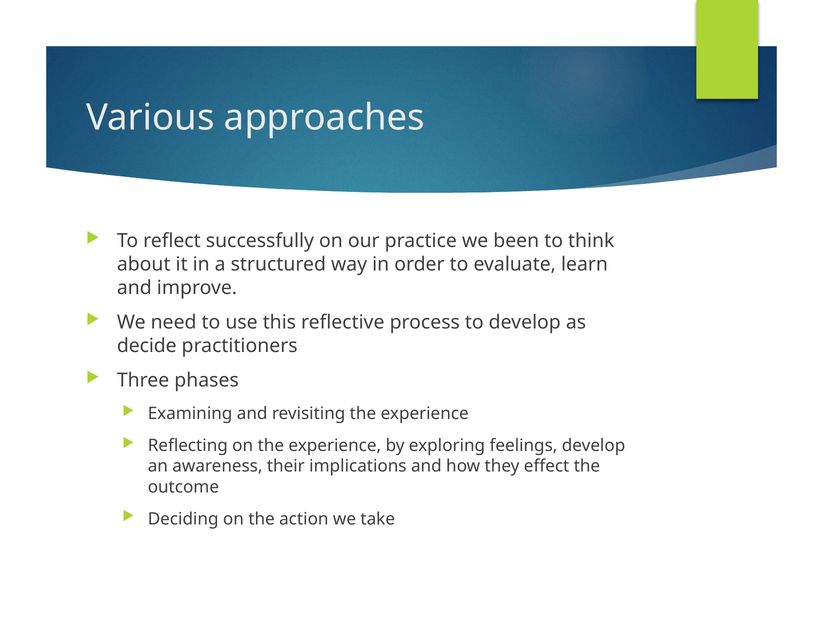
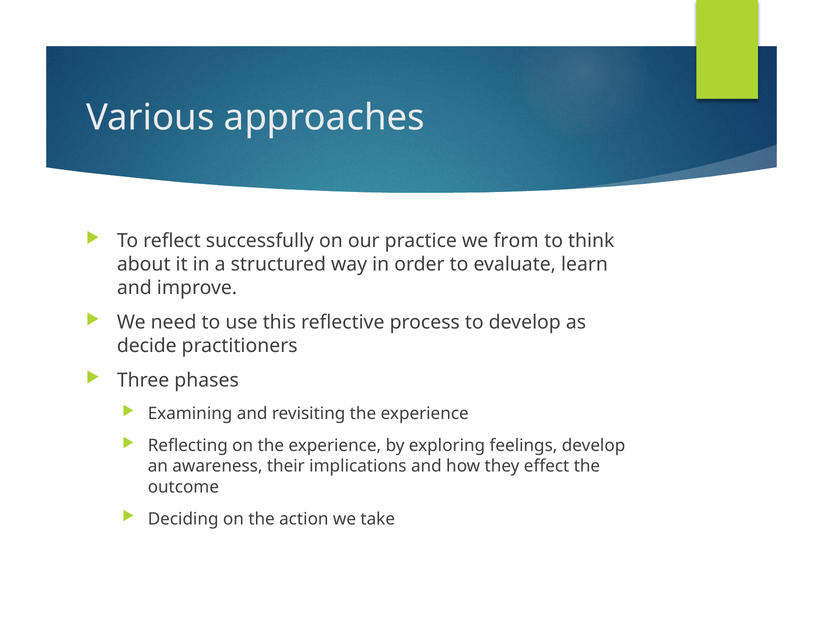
been: been -> from (516, 241)
